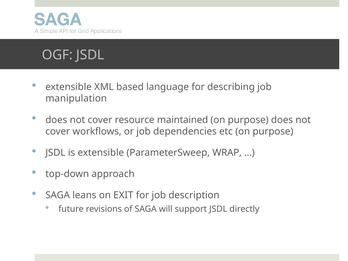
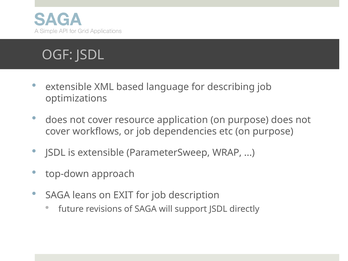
manipulation: manipulation -> optimizations (76, 99)
maintained: maintained -> application (183, 120)
